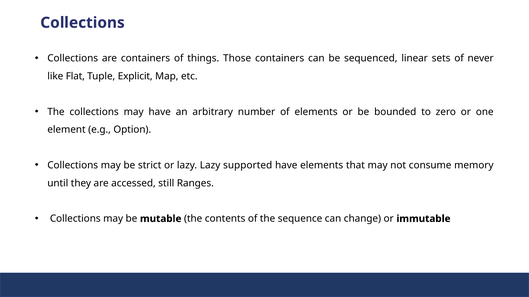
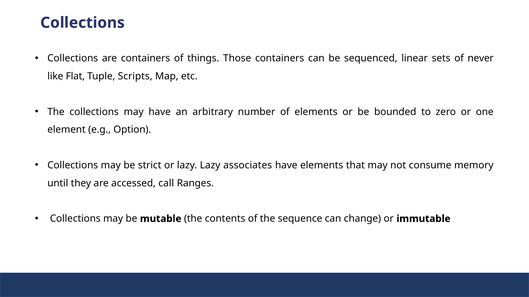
Explicit: Explicit -> Scripts (135, 76)
supported: supported -> associates (248, 166)
still: still -> call (166, 183)
